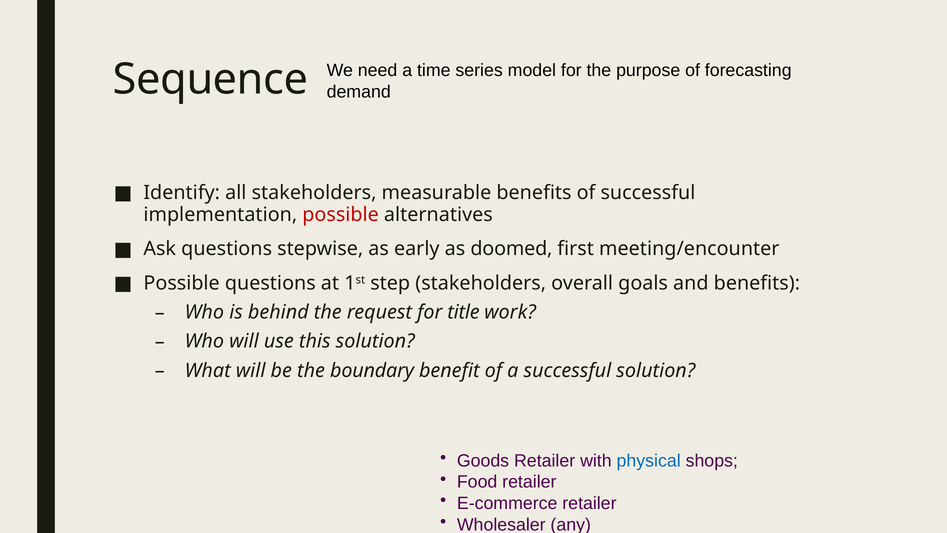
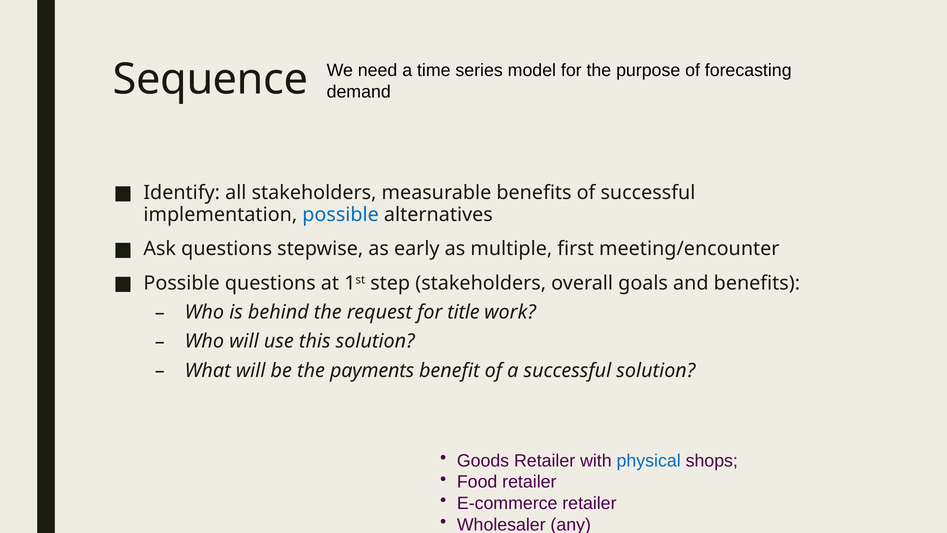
possible colour: red -> blue (341, 215)
doomed: doomed -> multiple (511, 249)
boundary: boundary -> payments (372, 370)
